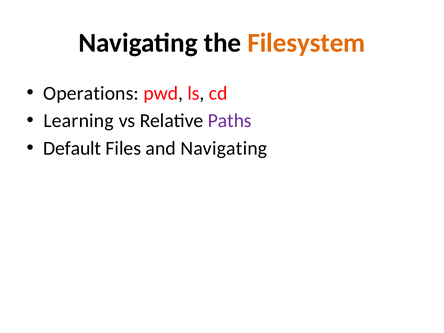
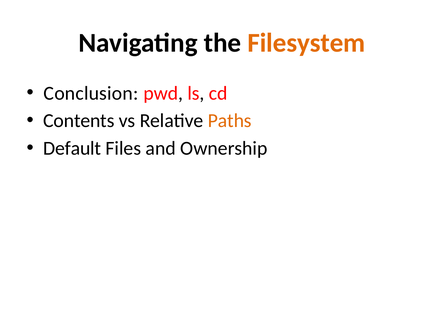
Operations: Operations -> Conclusion (91, 93)
Learning: Learning -> Contents (79, 121)
Paths colour: purple -> orange (230, 121)
and Navigating: Navigating -> Ownership (224, 148)
